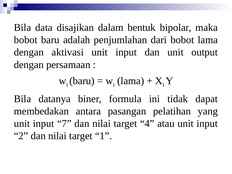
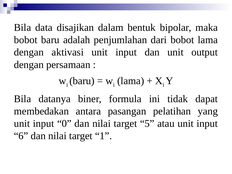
7: 7 -> 0 (64, 124)
4: 4 -> 5 (147, 124)
2: 2 -> 6 (21, 136)
